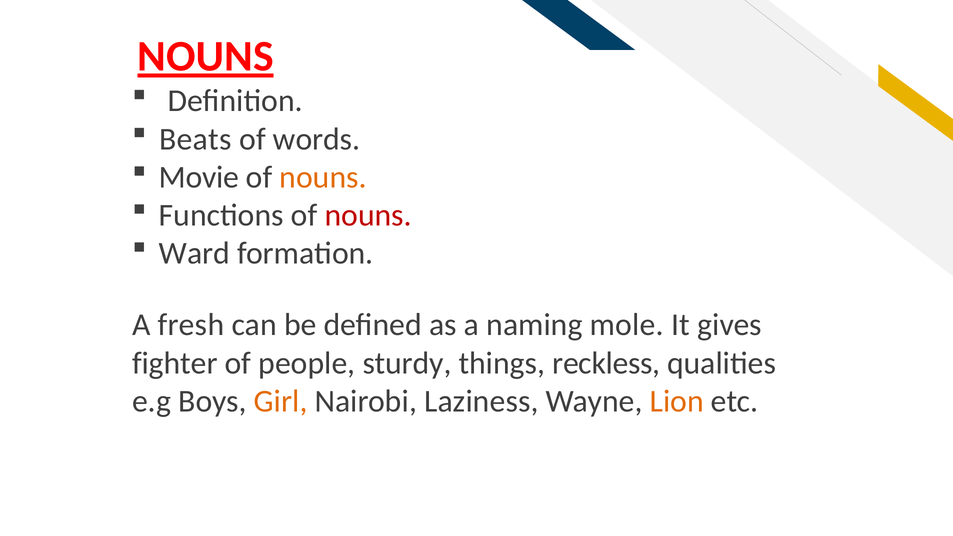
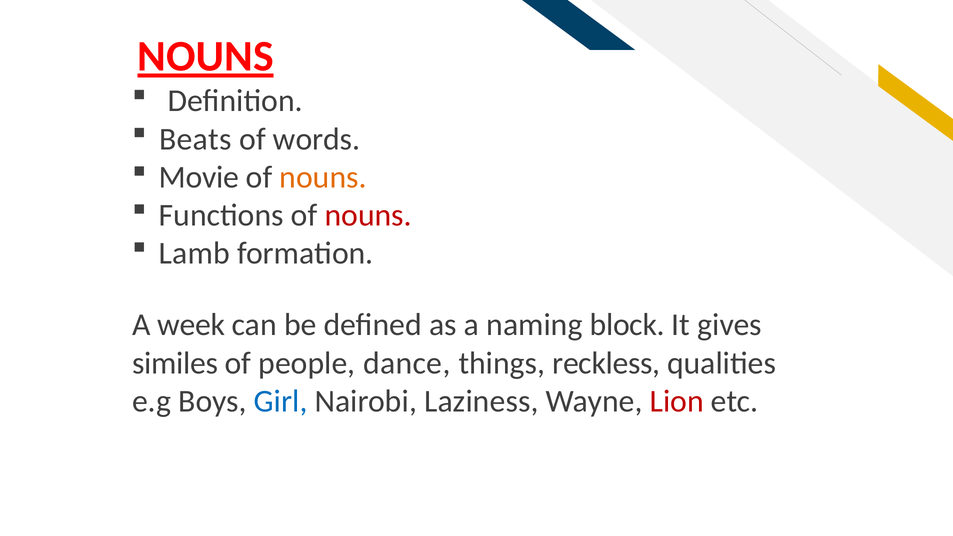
Ward: Ward -> Lamb (194, 254)
fresh: fresh -> week (191, 325)
mole: mole -> block (627, 325)
fighter: fighter -> similes (175, 363)
sturdy: sturdy -> dance (407, 363)
Girl colour: orange -> blue (281, 401)
Lion colour: orange -> red (677, 401)
